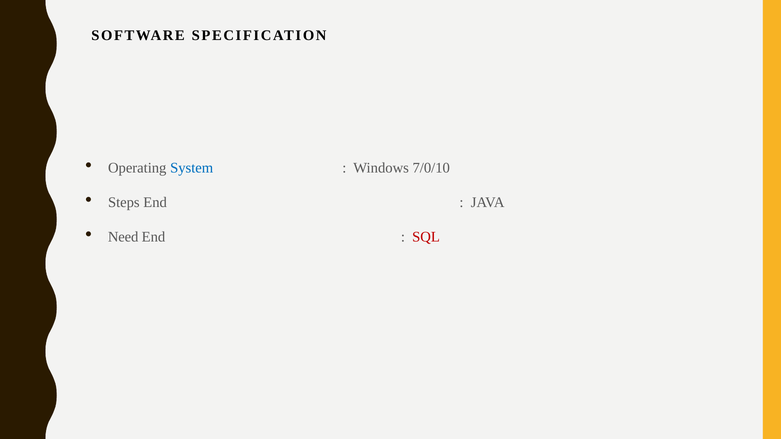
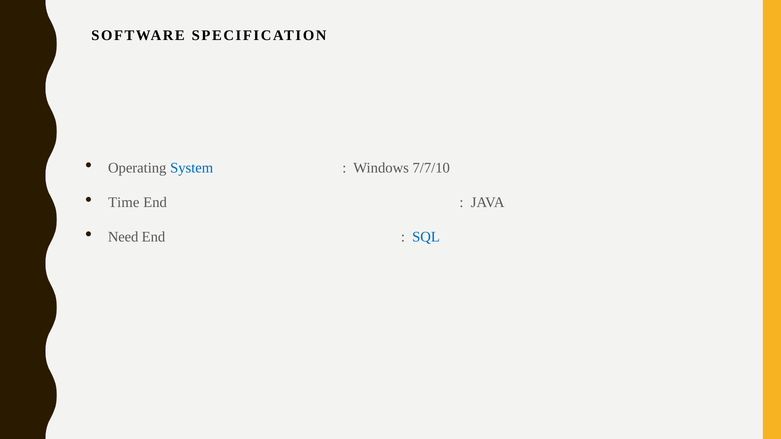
7/0/10: 7/0/10 -> 7/7/10 (431, 168)
Steps: Steps -> Time (124, 202)
SQL colour: red -> blue (426, 237)
